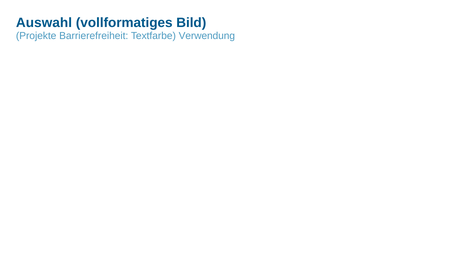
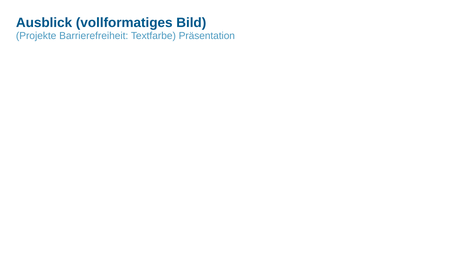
Auswahl: Auswahl -> Ausblick (44, 23)
Verwendung: Verwendung -> Präsentation (207, 36)
